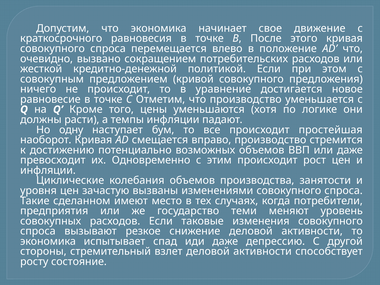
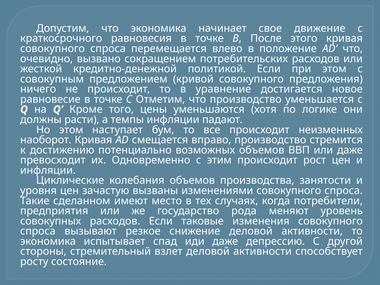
Но одну: одну -> этом (71, 130)
простейшая: простейшая -> неизменных (331, 130)
теми: теми -> рода (244, 211)
